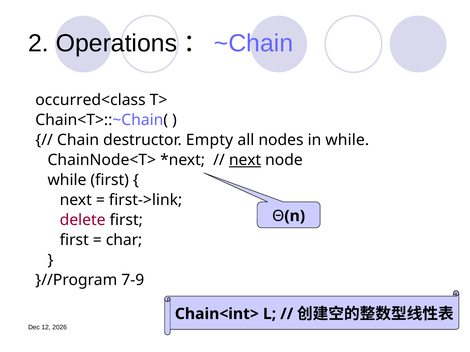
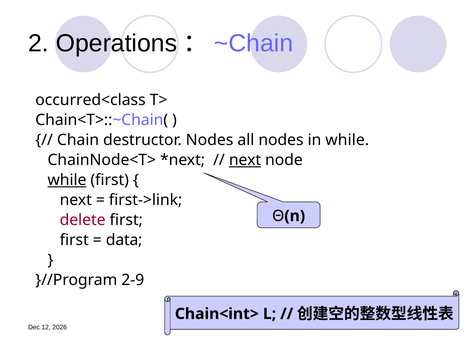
destructor Empty: Empty -> Nodes (210, 140)
while underline: none -> present (67, 180)
char: char -> data (124, 240)
7-9: 7-9 -> 2-9 (133, 281)
